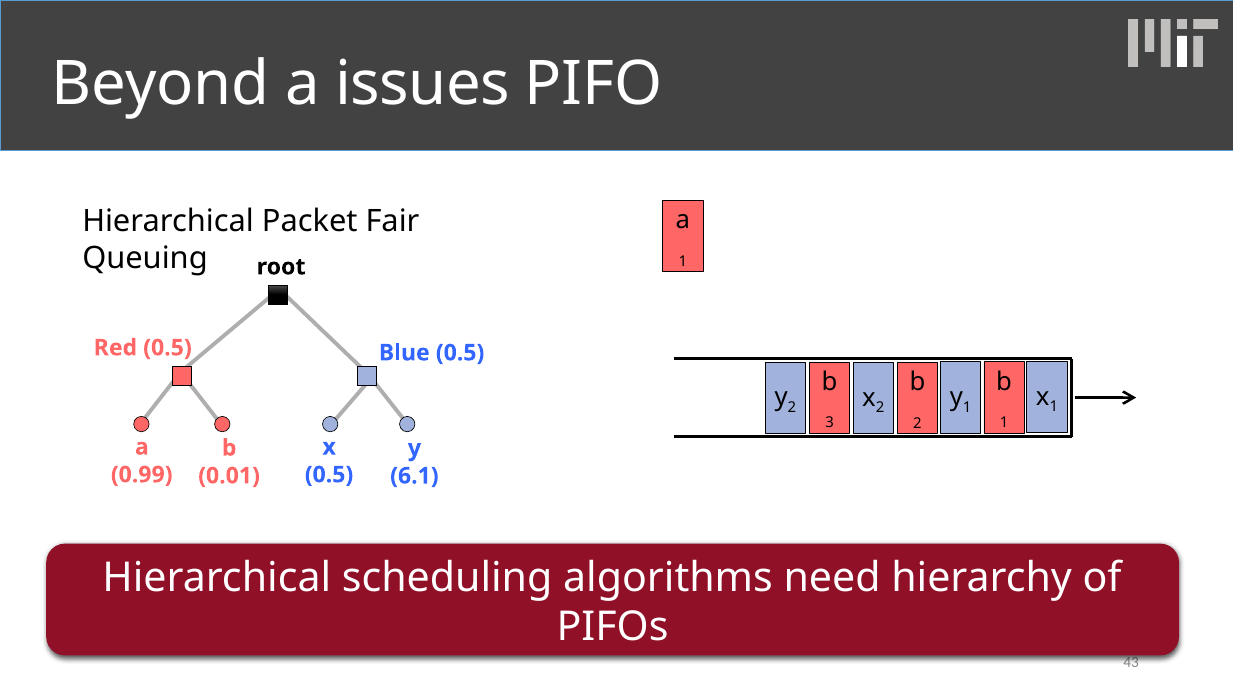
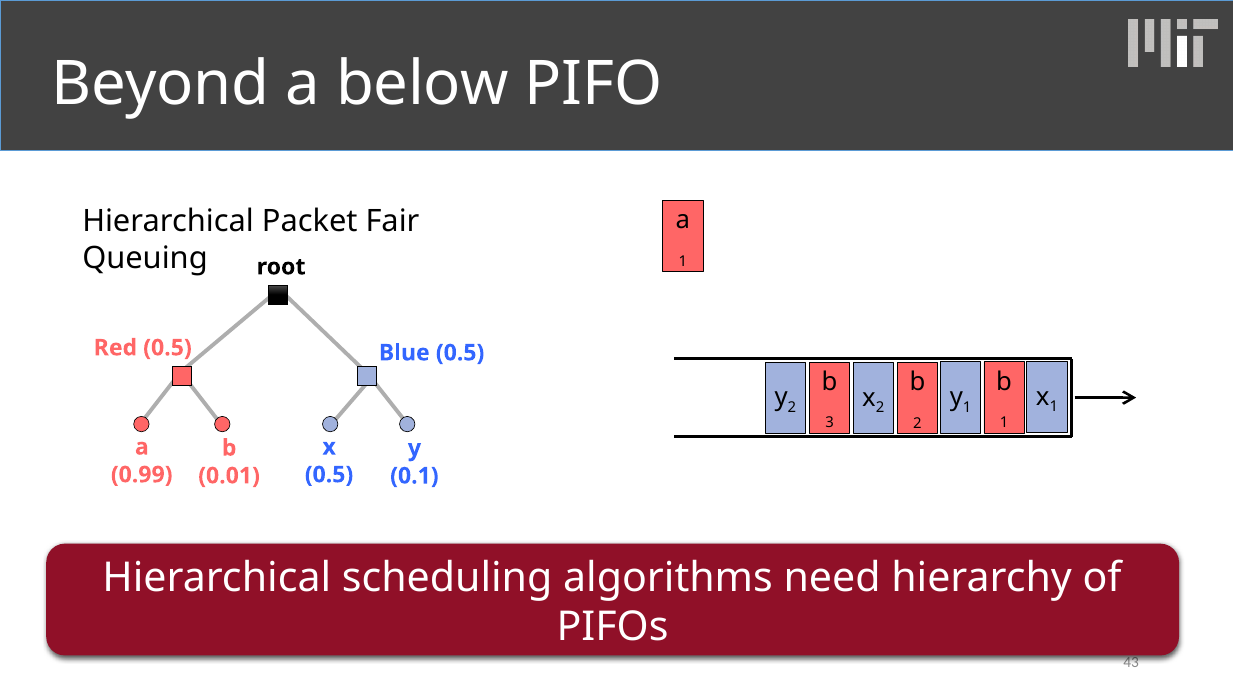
issues: issues -> below (423, 84)
6.1: 6.1 -> 0.1 (414, 476)
